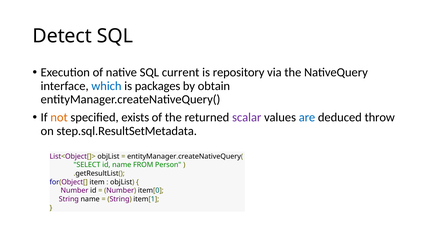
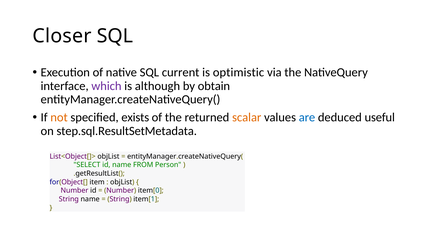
Detect: Detect -> Closer (62, 36)
repository: repository -> optimistic (239, 72)
which colour: blue -> purple (106, 86)
packages: packages -> although (157, 86)
scalar colour: purple -> orange (247, 117)
throw: throw -> useful (380, 117)
